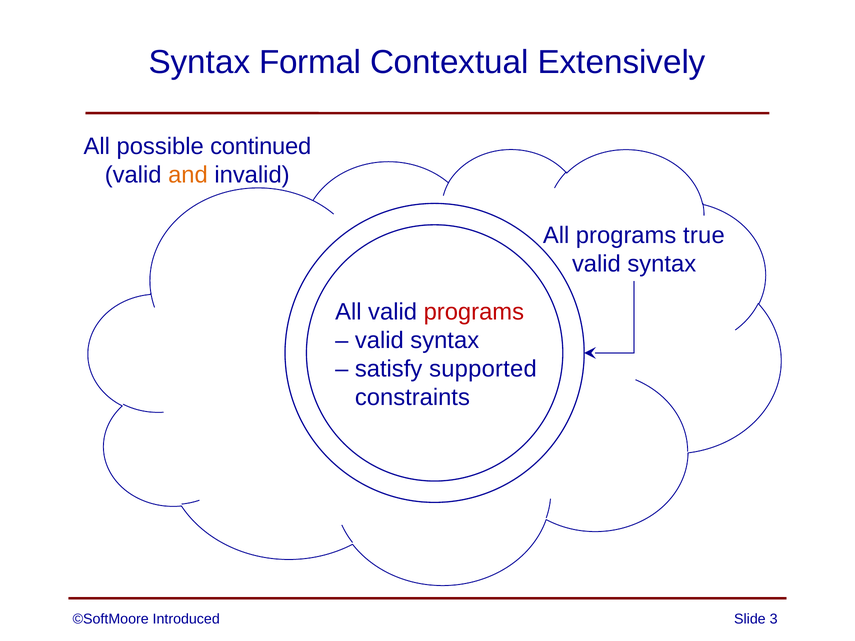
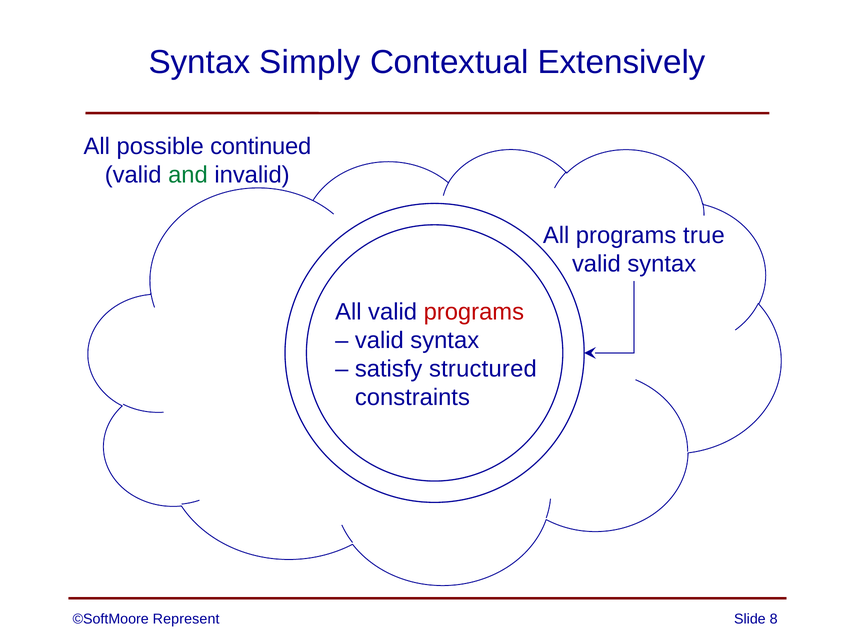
Formal: Formal -> Simply (310, 62)
and colour: orange -> green (188, 175)
supported: supported -> structured (483, 369)
Introduced: Introduced -> Represent (186, 619)
3: 3 -> 8 (774, 619)
